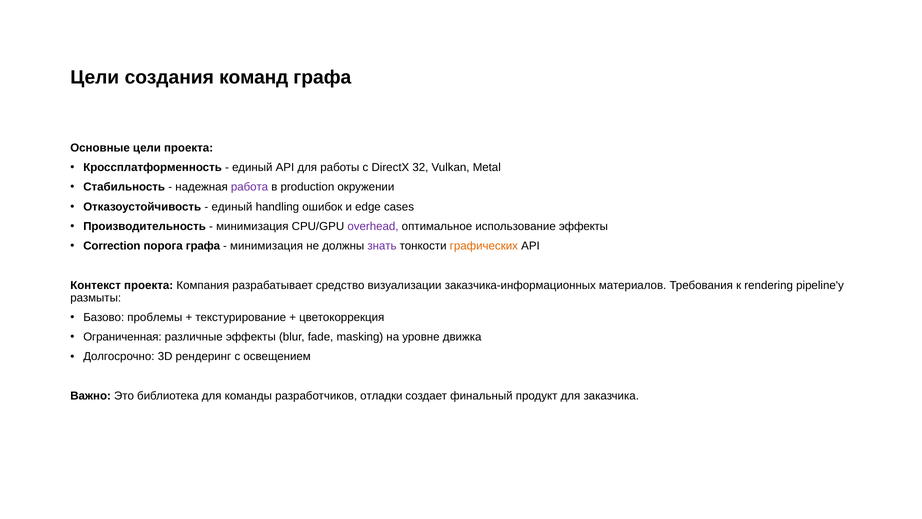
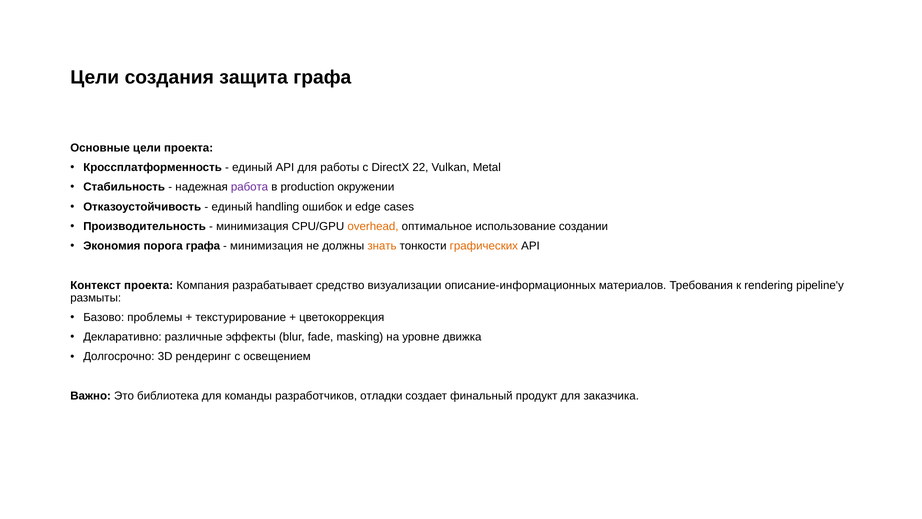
команд: команд -> защита (254, 78)
32: 32 -> 22 (420, 167)
overhead colour: purple -> orange (373, 226)
использование эффекты: эффекты -> создании (583, 226)
Correction: Correction -> Экономия (112, 246)
знать colour: purple -> orange (382, 246)
заказчика-информационных: заказчика-информационных -> описание-информационных (520, 285)
Ограниченная: Ограниченная -> Декларативно (122, 337)
